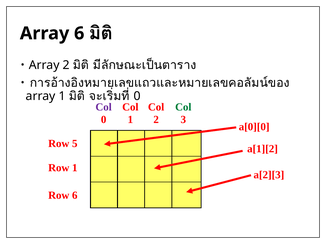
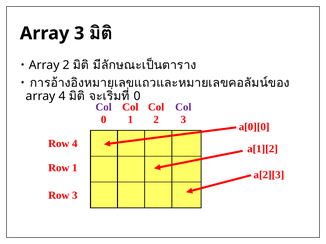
Array 6: 6 -> 3 (79, 33)
array 1: 1 -> 4 (62, 96)
Col colour: green -> purple (183, 107)
Row 5: 5 -> 4 (75, 144)
Row 6: 6 -> 3 (75, 196)
